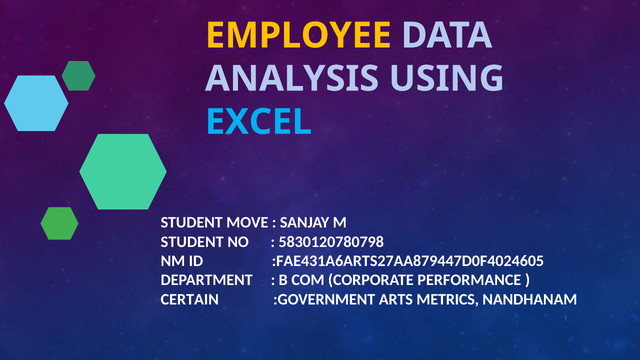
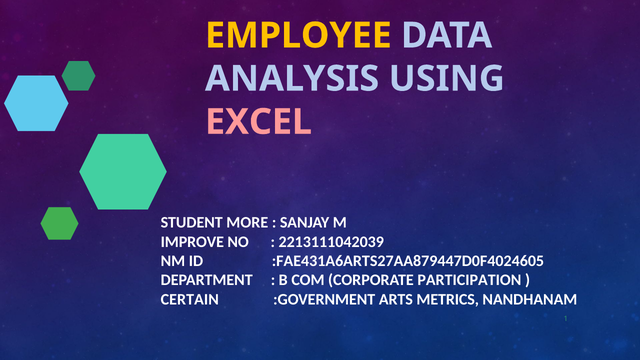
EXCEL colour: light blue -> pink (258, 122)
MOVE: MOVE -> MORE (247, 223)
STUDENT: STUDENT -> IMPROVE (192, 242)
5830120780798: 5830120780798 -> 2213111042039 (331, 242)
PERFORMANCE: PERFORMANCE -> PARTICIPATION (469, 280)
